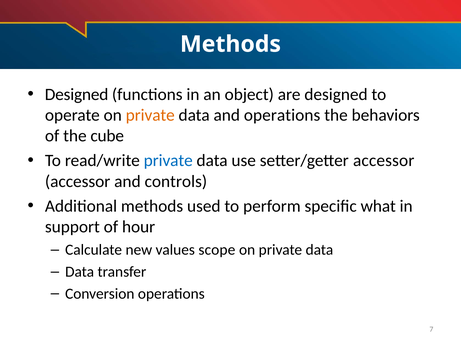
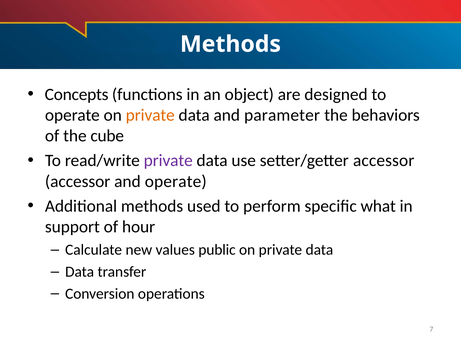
Designed: Designed -> Concepts (77, 95)
and operations: operations -> parameter (282, 115)
private colour: blue -> purple (168, 161)
and controls: controls -> operate (176, 182)
scope: scope -> public (217, 250)
